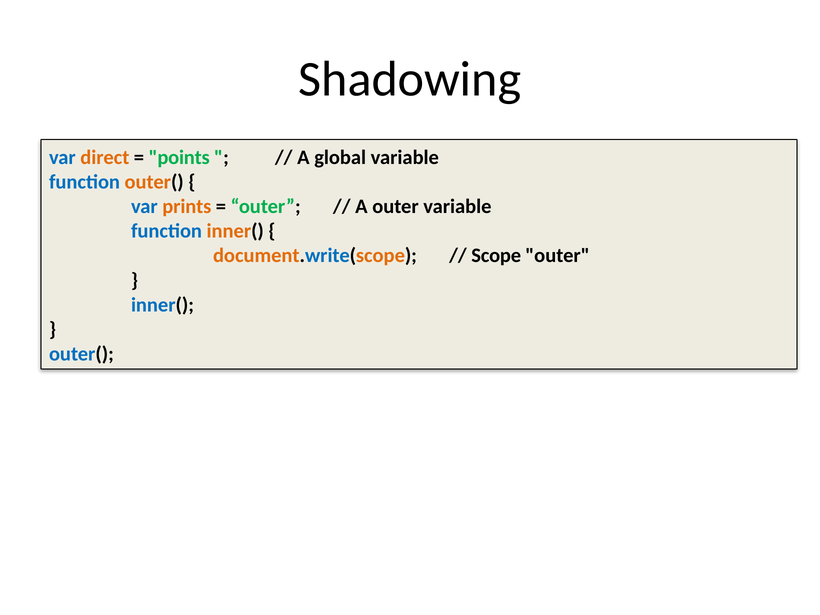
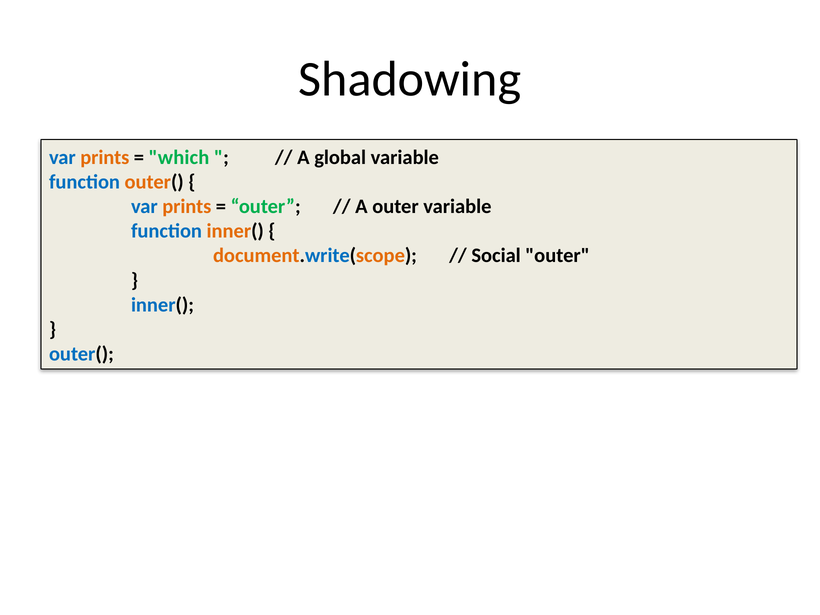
direct: direct -> prints (105, 157)
points: points -> which (179, 157)
Scope: Scope -> Social (496, 256)
